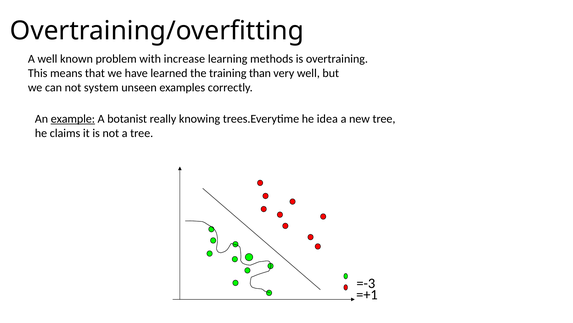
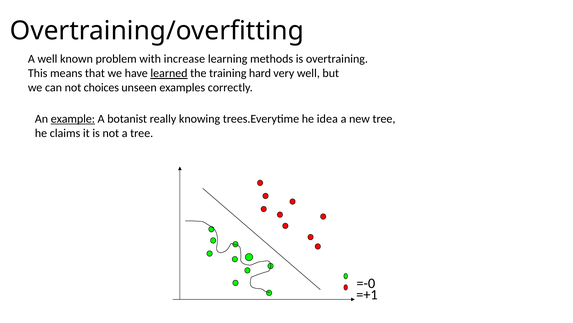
learned underline: none -> present (169, 73)
than: than -> hard (260, 73)
system: system -> choices (101, 88)
=-3: =-3 -> =-0 (366, 283)
